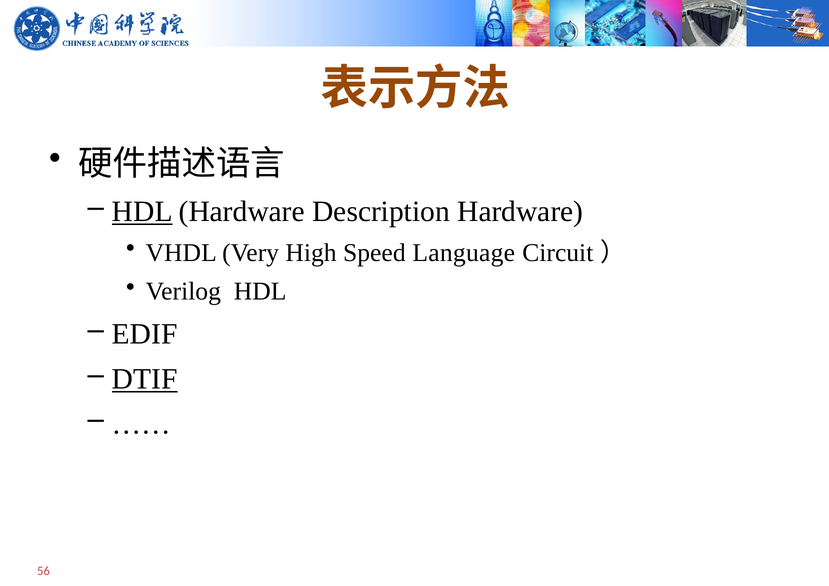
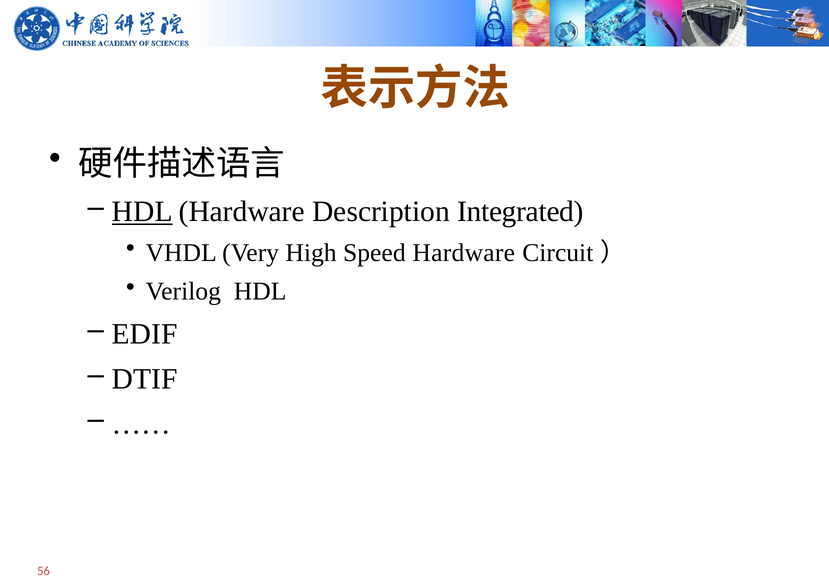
Description Hardware: Hardware -> Integrated (520, 212)
Speed Language: Language -> Hardware (464, 253)
DTIF underline: present -> none (145, 379)
